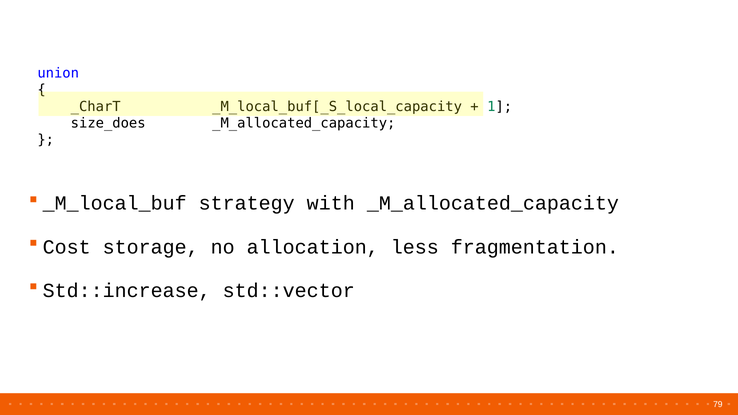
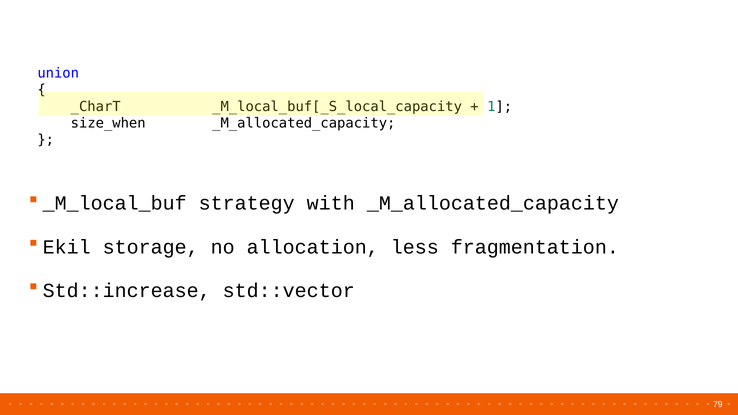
size_does: size_does -> size_when (108, 123)
Cost: Cost -> Ekil (67, 247)
